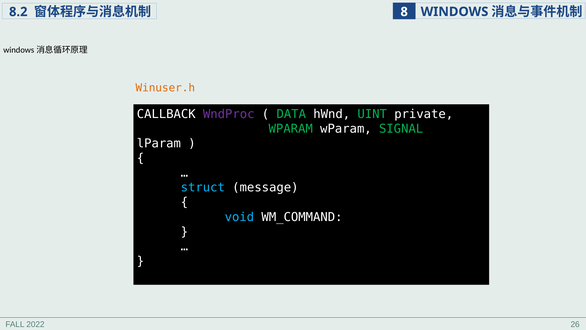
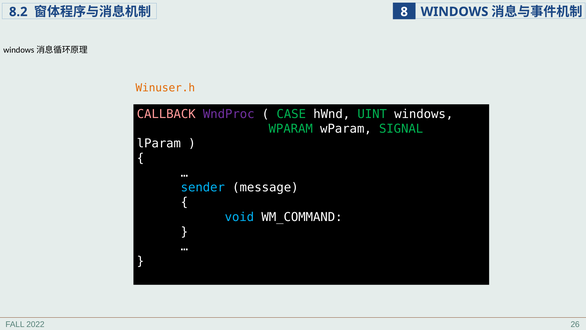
CALLBACK colour: white -> pink (166, 114)
DATA: DATA -> CASE (291, 114)
UINT private: private -> windows (424, 114)
struct: struct -> sender (203, 187)
